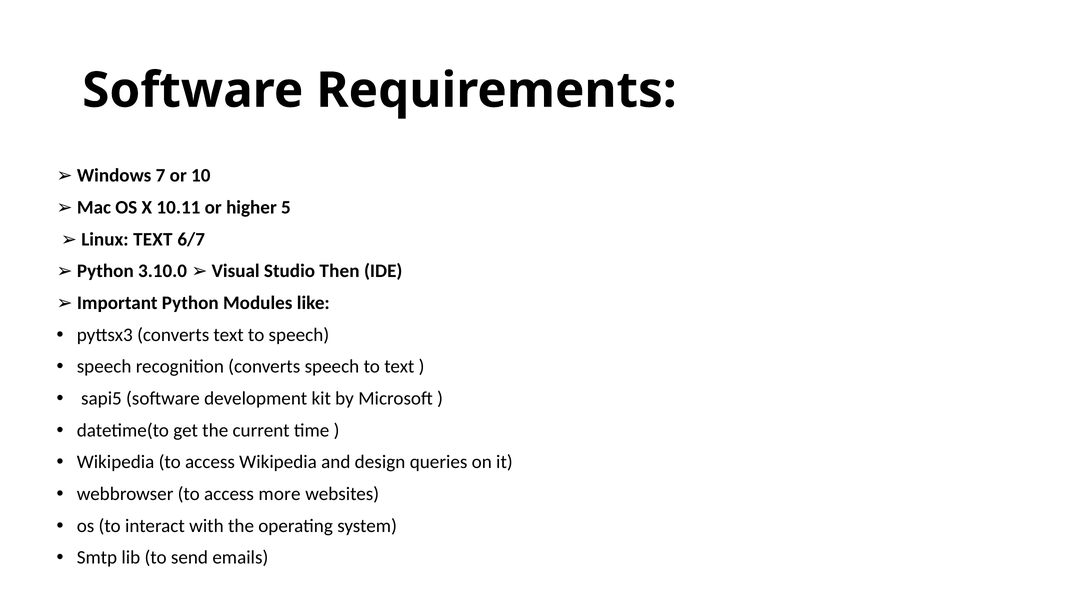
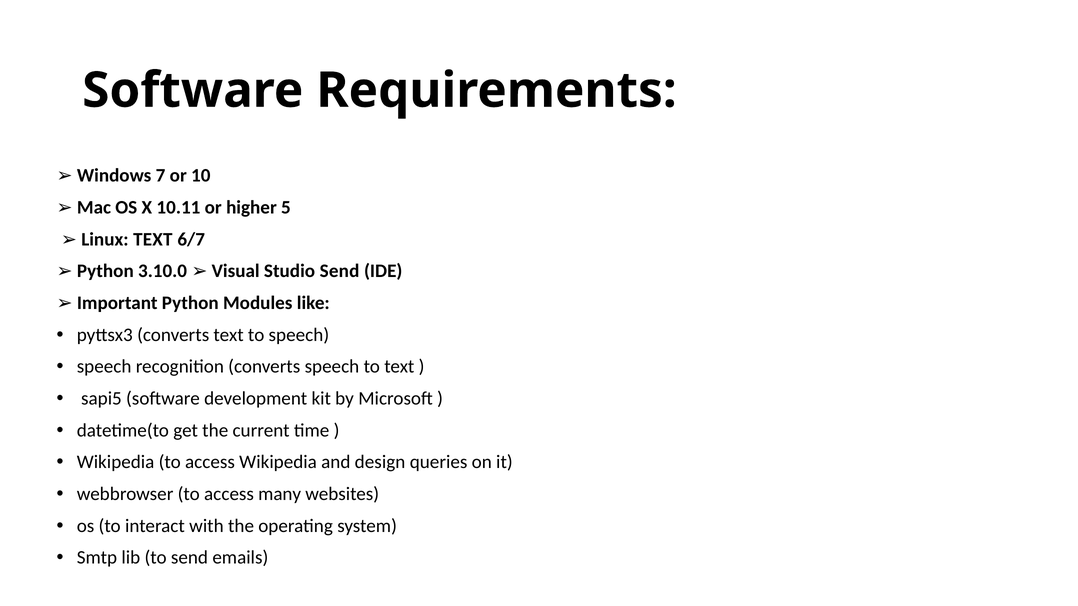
Studio Then: Then -> Send (340, 271)
more: more -> many (280, 494)
